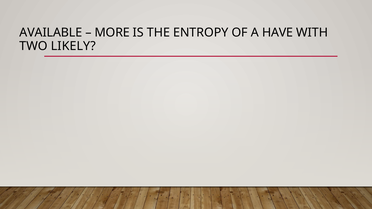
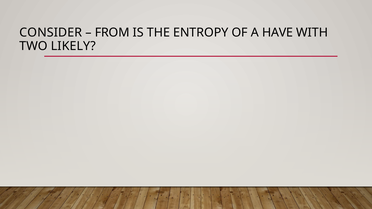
AVAILABLE: AVAILABLE -> CONSIDER (51, 33)
MORE: MORE -> FROM (112, 33)
